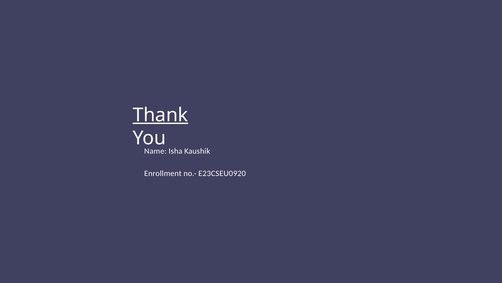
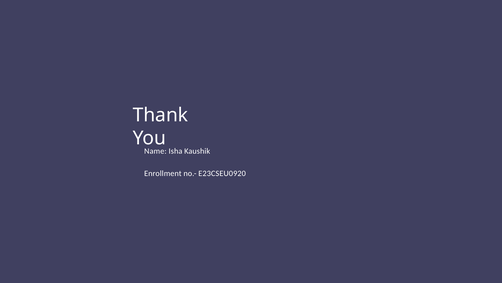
Thank underline: present -> none (160, 115)
